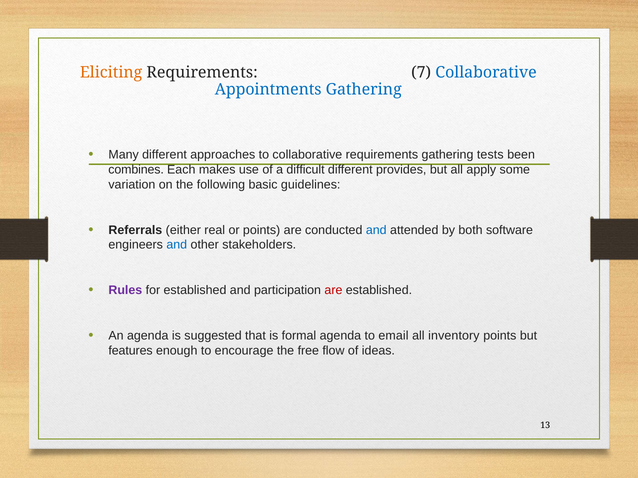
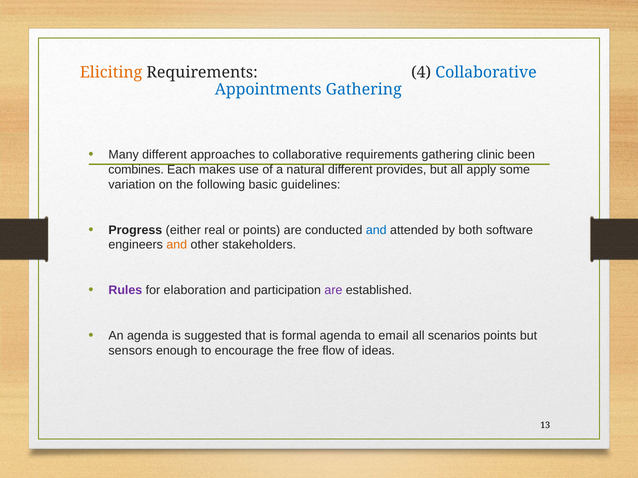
7: 7 -> 4 (421, 72)
tests: tests -> clinic (490, 155)
difficult: difficult -> natural (306, 170)
Referrals: Referrals -> Progress (135, 230)
and colour: blue -> orange (177, 245)
for established: established -> elaboration (195, 291)
are colour: red -> purple (333, 291)
inventory: inventory -> scenarios (454, 336)
features: features -> sensors (130, 351)
